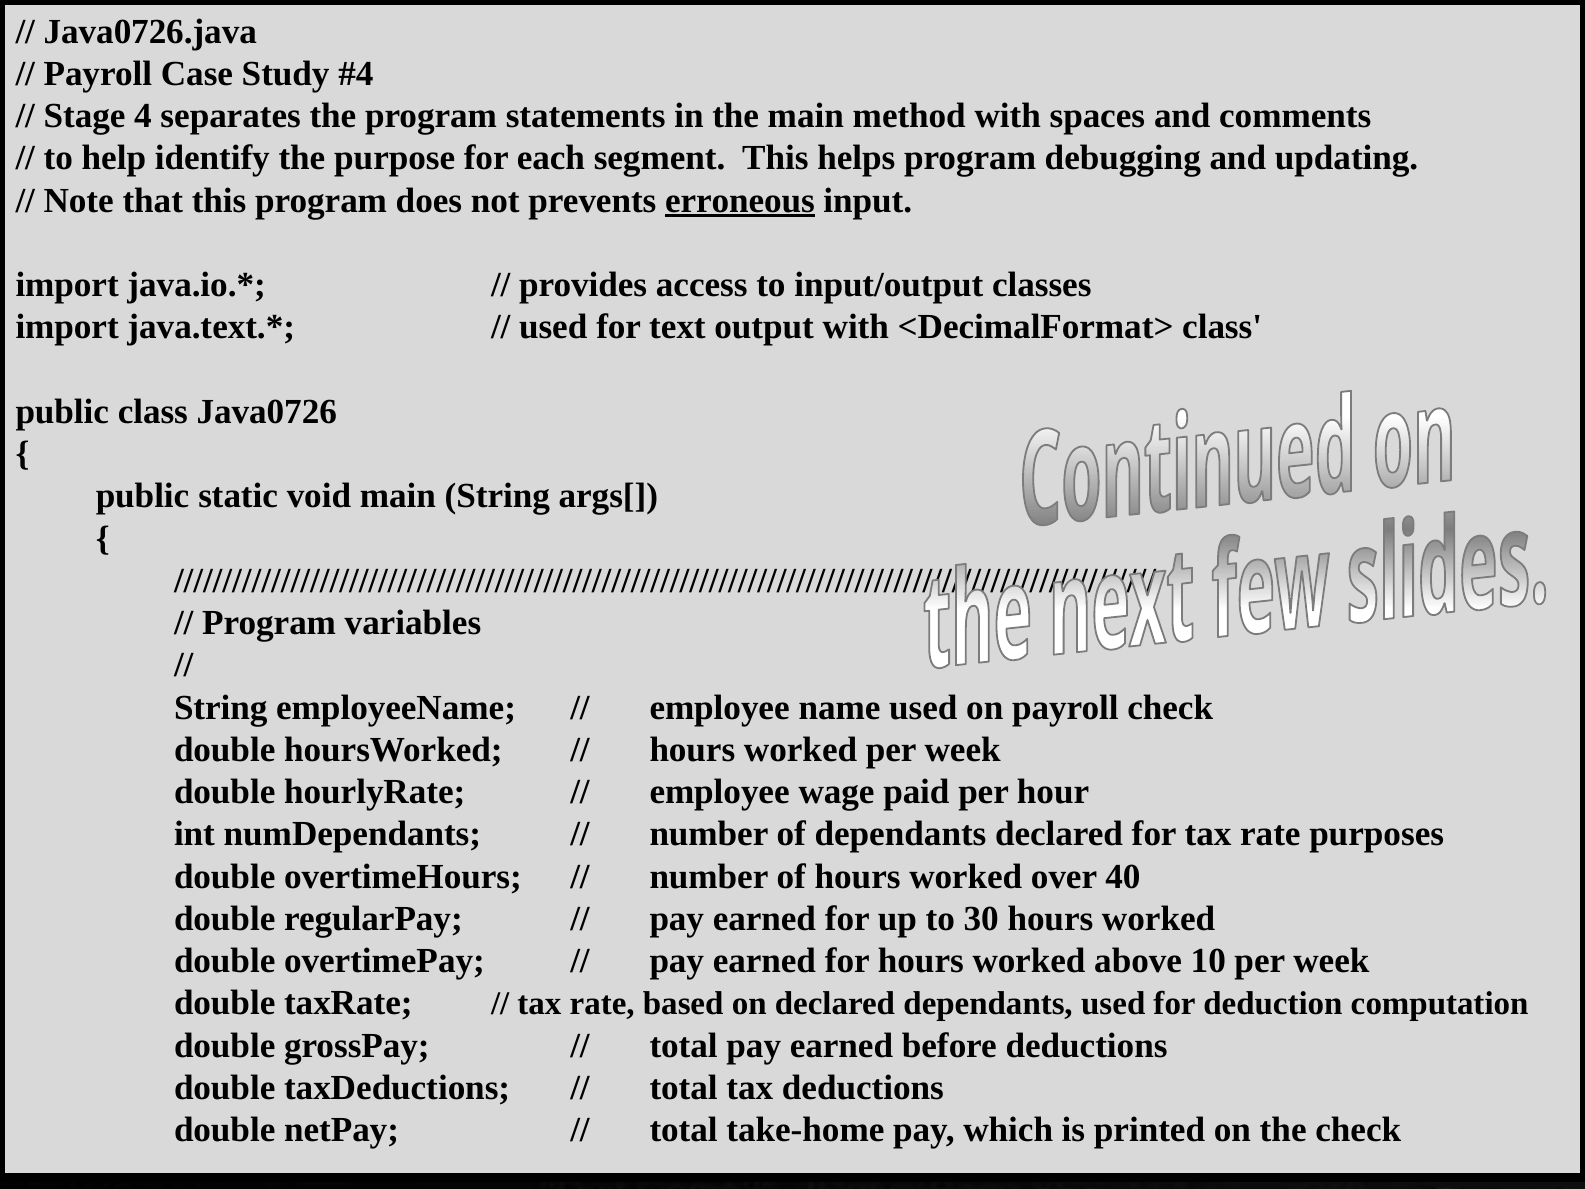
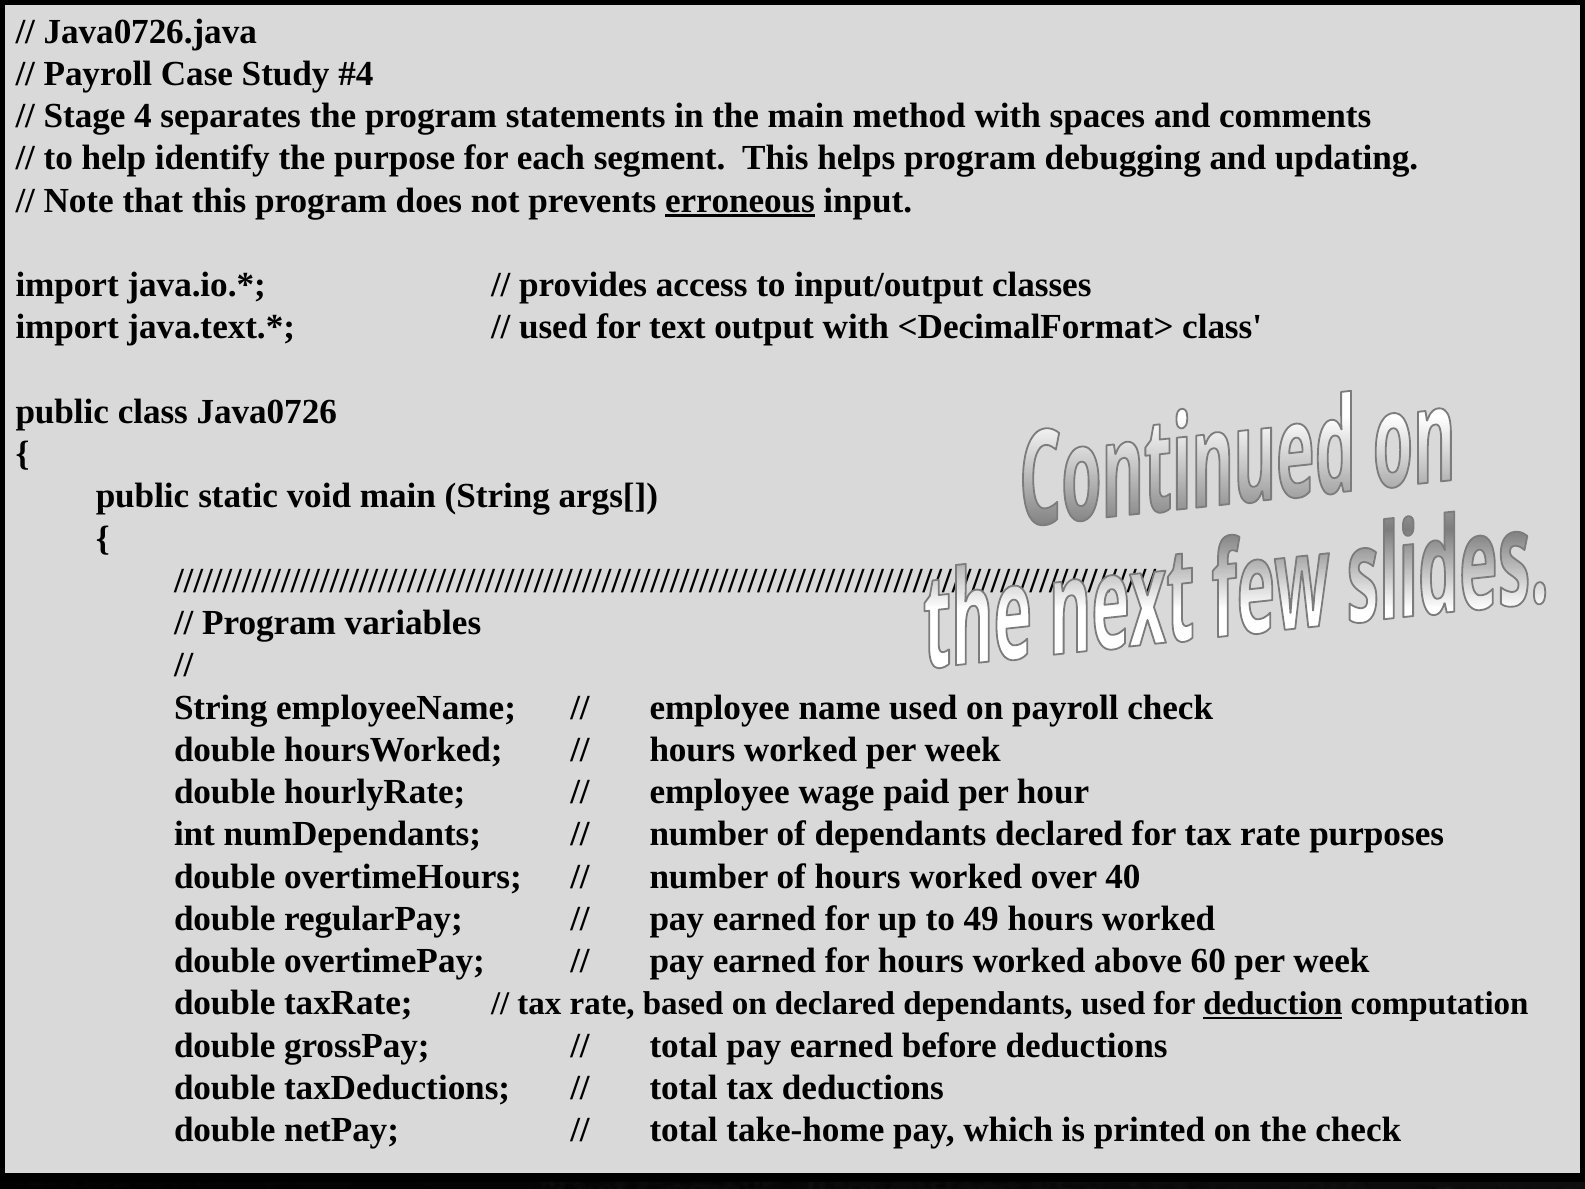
30: 30 -> 49 (981, 919)
10: 10 -> 60 (1208, 961)
deduction underline: none -> present (1273, 1004)
